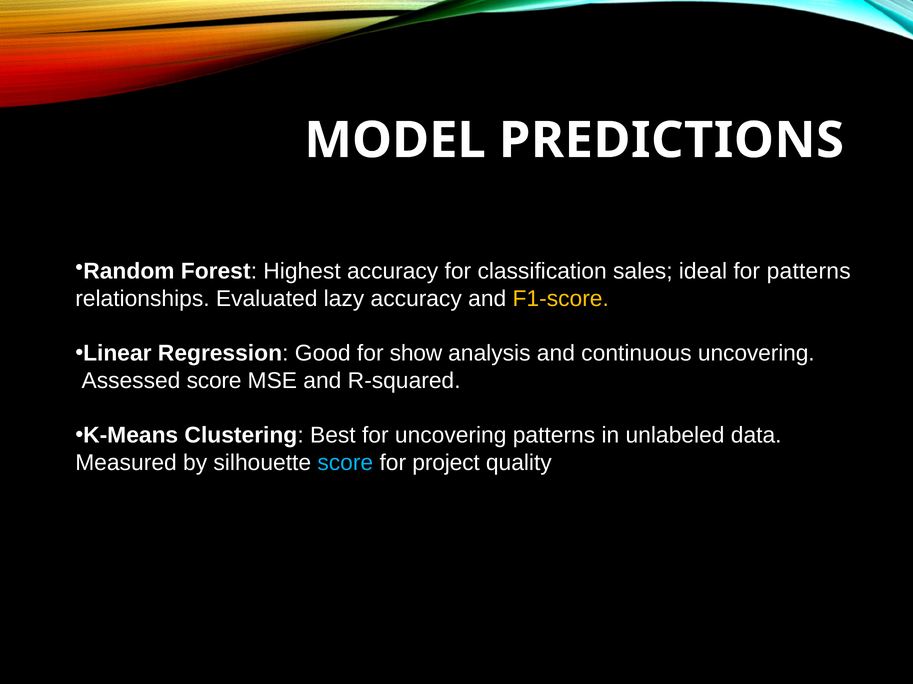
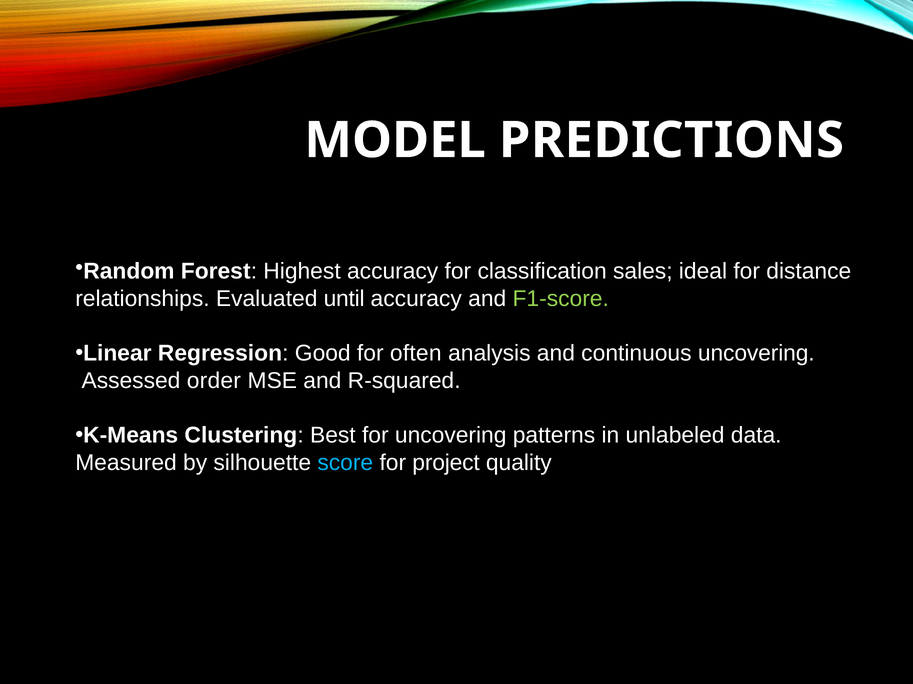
for patterns: patterns -> distance (809, 272)
lazy: lazy -> until (344, 299)
F1-score colour: yellow -> light green (561, 299)
show: show -> often (416, 354)
Assessed score: score -> order (214, 381)
